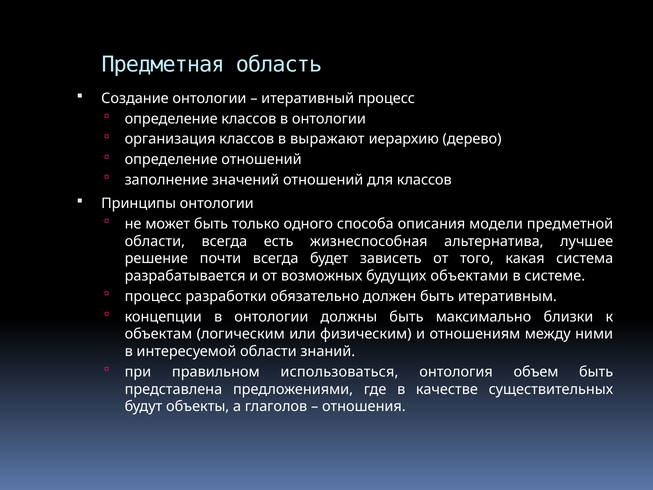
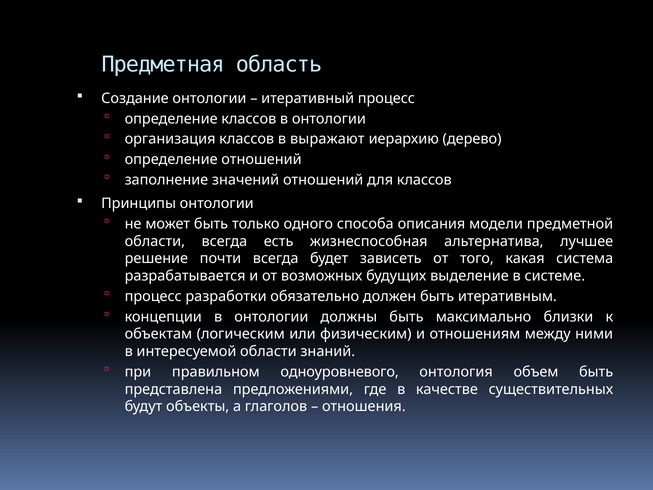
объектами: объектами -> выделение (469, 276)
использоваться: использоваться -> одноуровневого (340, 372)
